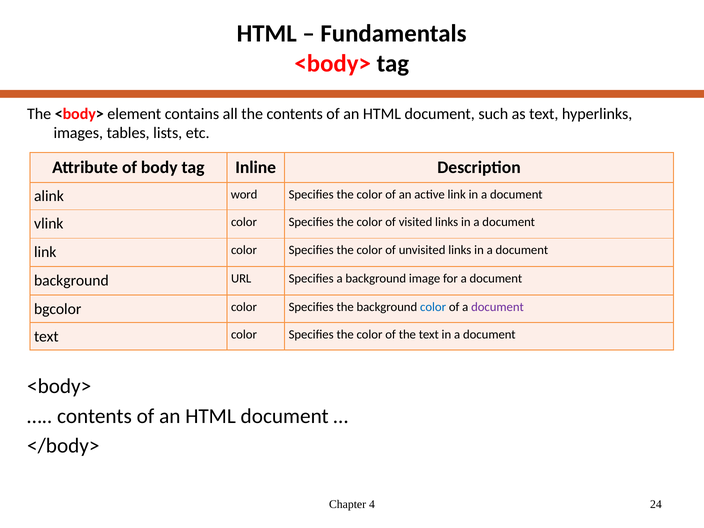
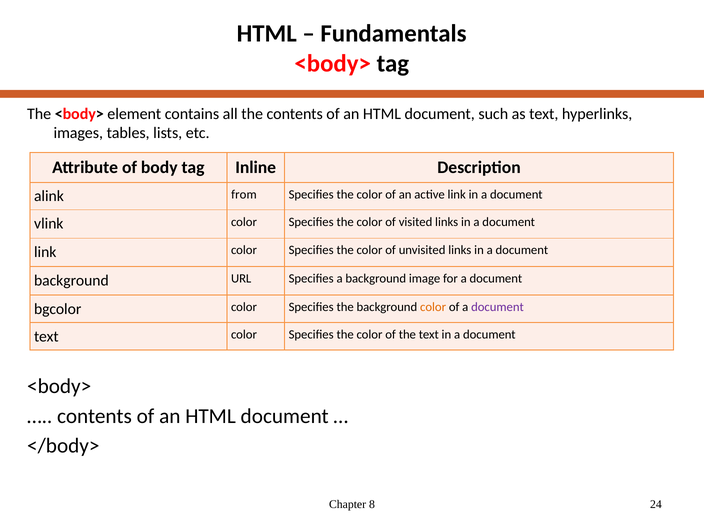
word: word -> from (244, 194)
color colour: blue -> orange (433, 307)
4: 4 -> 8 (372, 504)
